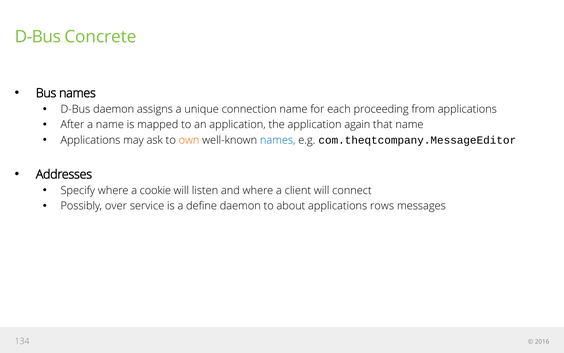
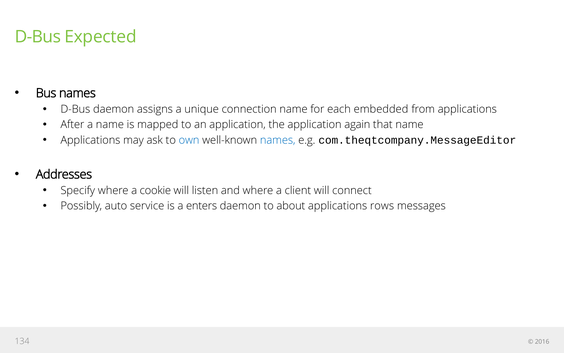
Concrete: Concrete -> Expected (100, 37)
proceeding: proceeding -> embedded (381, 109)
own colour: orange -> blue (189, 140)
over: over -> auto (116, 206)
define: define -> enters (202, 206)
